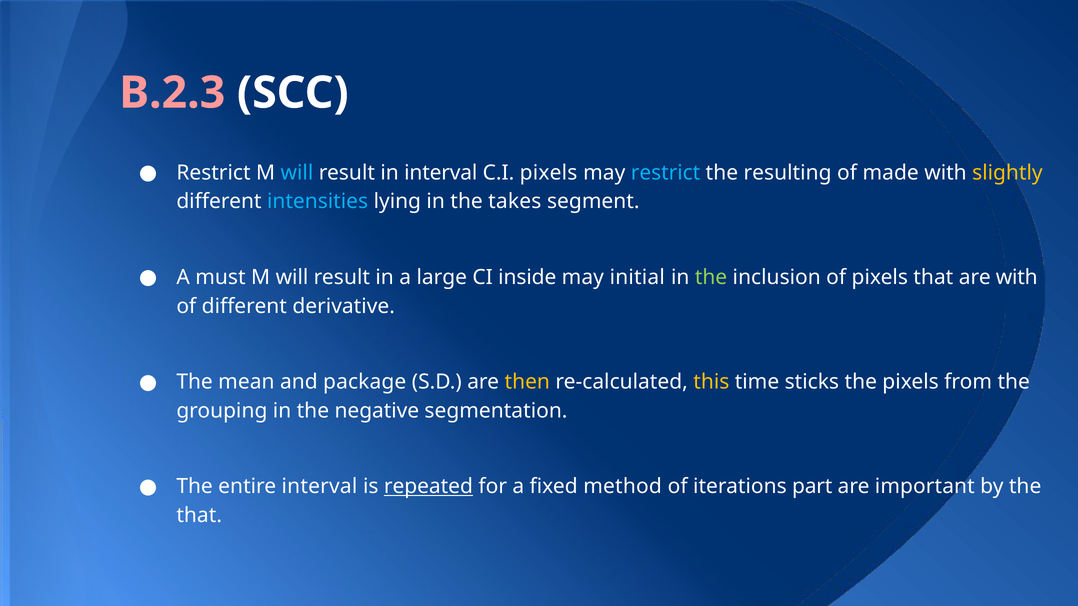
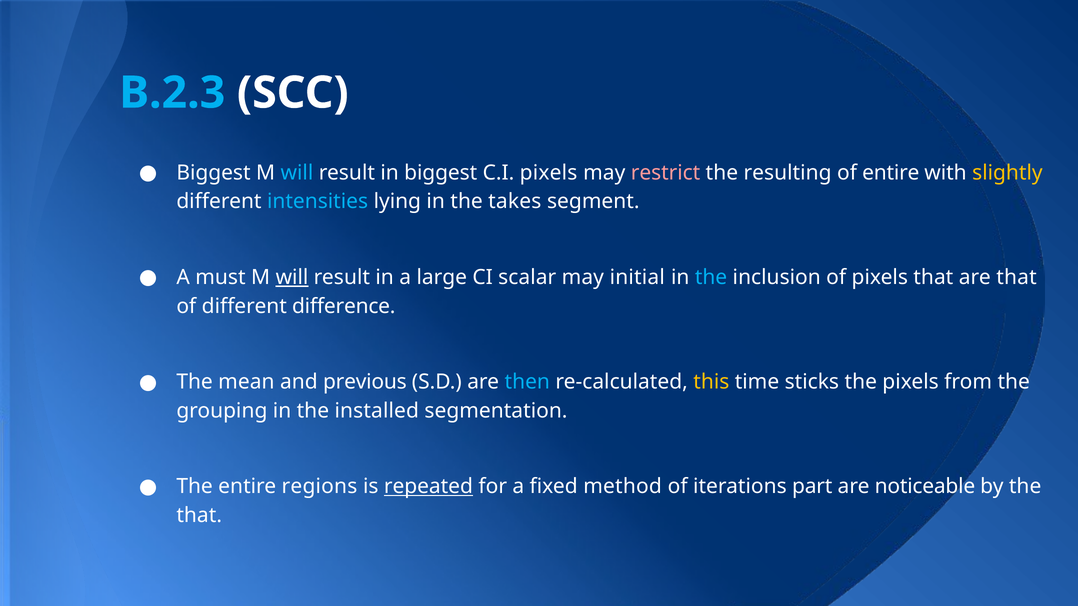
B.2.3 colour: pink -> light blue (172, 93)
Restrict: Restrict -> Biggest (213, 173)
in interval: interval -> biggest (441, 173)
restrict colour: light blue -> pink (666, 173)
of made: made -> entire (891, 173)
will underline: none -> present (292, 277)
inside: inside -> scalar (527, 277)
the colour: light green -> light blue (711, 277)
are with: with -> that (1017, 277)
derivative: derivative -> difference (344, 306)
package: package -> previous (365, 382)
then colour: yellow -> light blue (527, 382)
negative: negative -> installed (377, 411)
entire interval: interval -> regions (319, 487)
important: important -> noticeable (925, 487)
